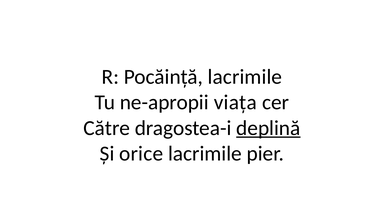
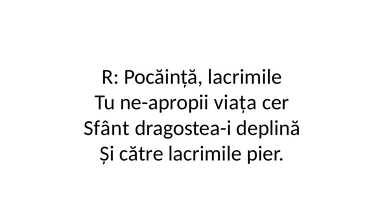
Către: Către -> Sfânt (107, 128)
deplină underline: present -> none (268, 128)
orice: orice -> către (141, 154)
